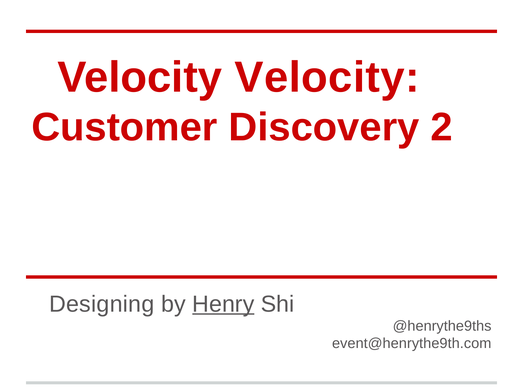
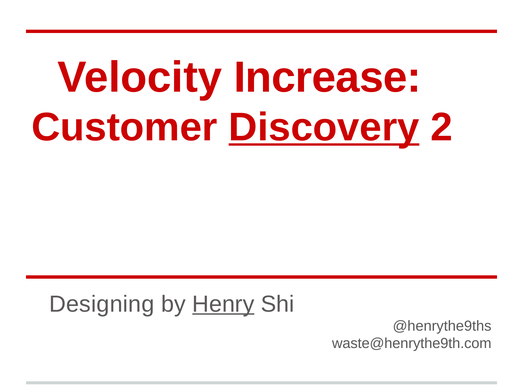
Velocity Velocity: Velocity -> Increase (328, 77)
Discovery underline: none -> present (324, 127)
event@henrythe9th.com: event@henrythe9th.com -> waste@henrythe9th.com (412, 344)
